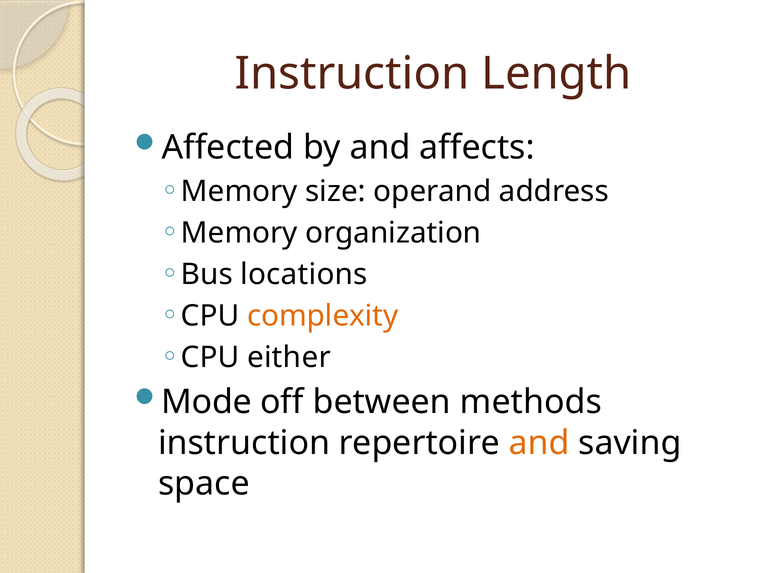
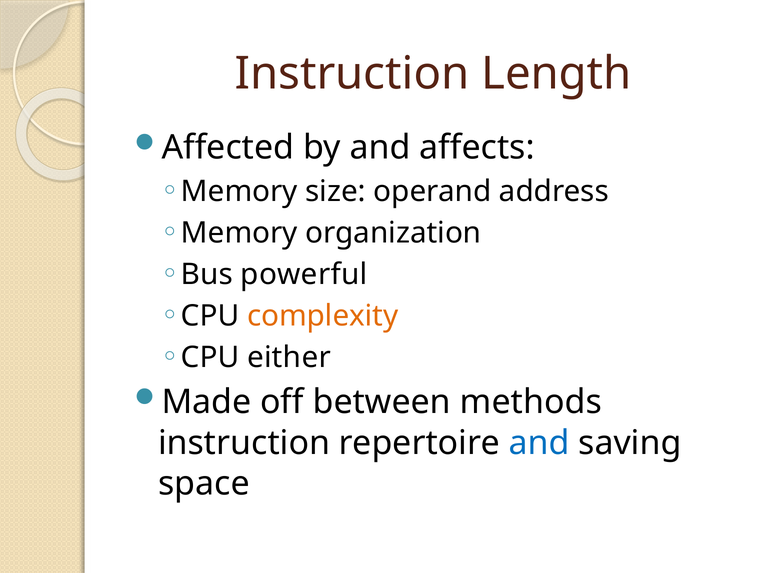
locations: locations -> powerful (304, 274)
Mode: Mode -> Made (206, 402)
and colour: orange -> blue (539, 443)
